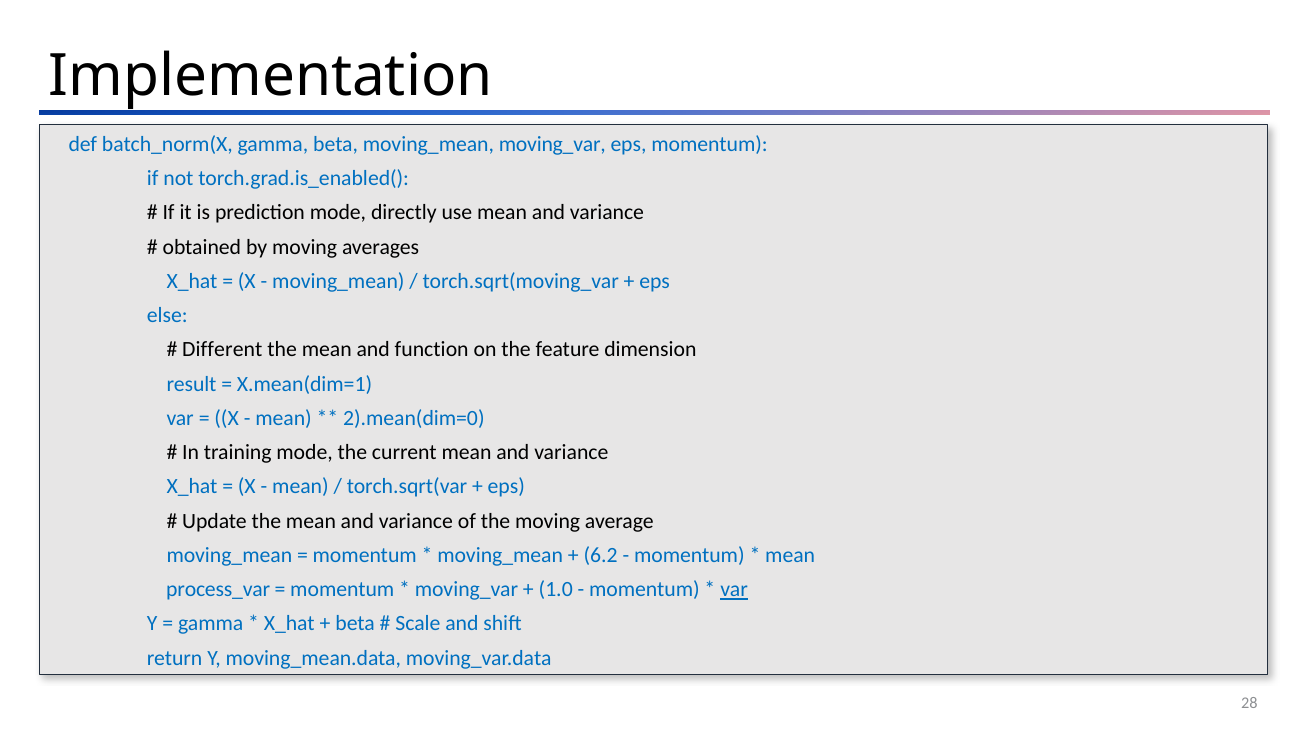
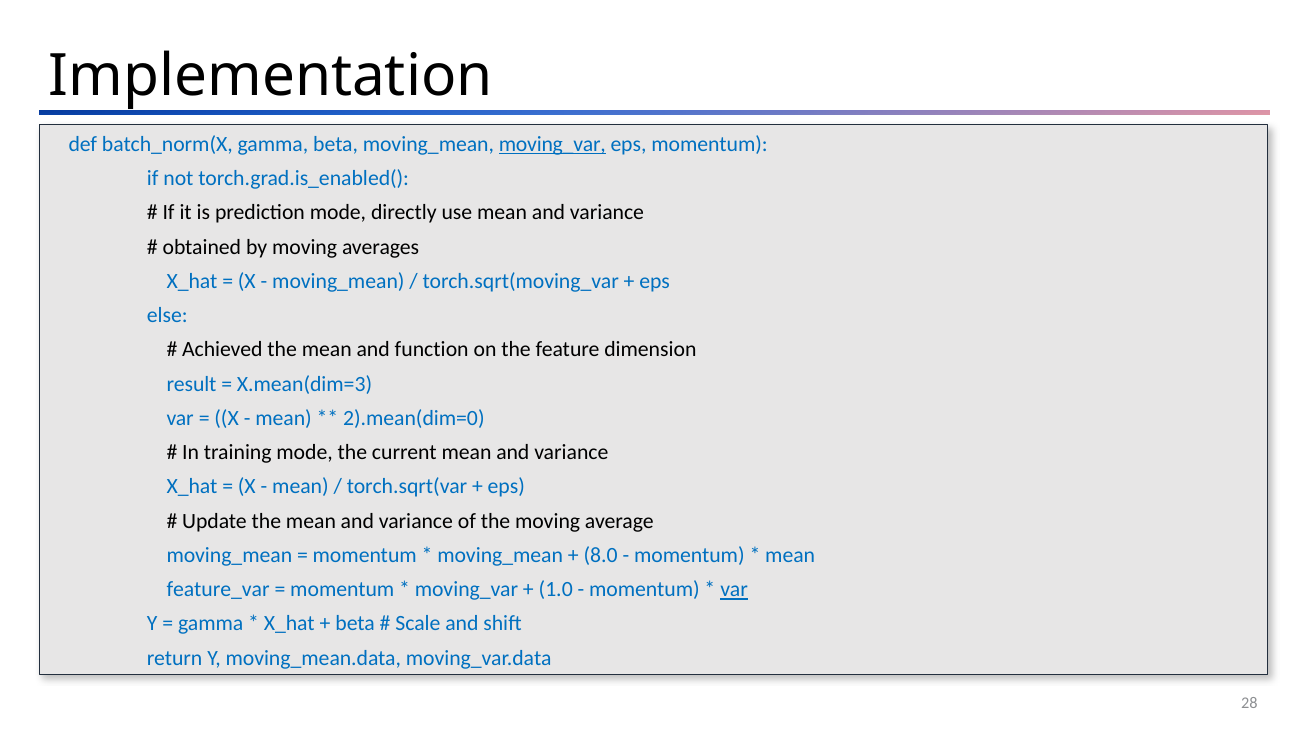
moving_var underline: none -> present (552, 144)
Different: Different -> Achieved (222, 350)
X.mean(dim=1: X.mean(dim=1 -> X.mean(dim=3 (305, 384)
6.2: 6.2 -> 8.0 (601, 556)
process_var: process_var -> feature_var (218, 590)
